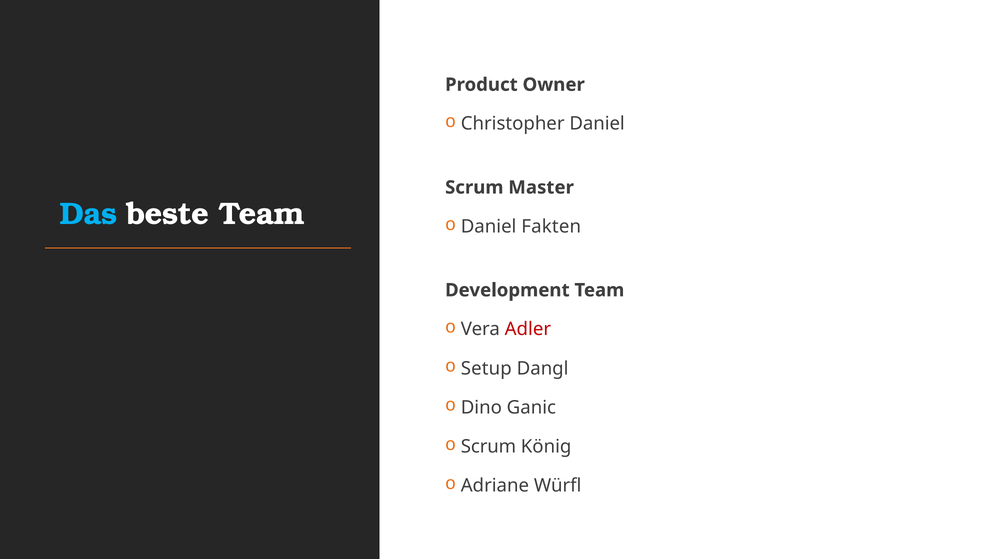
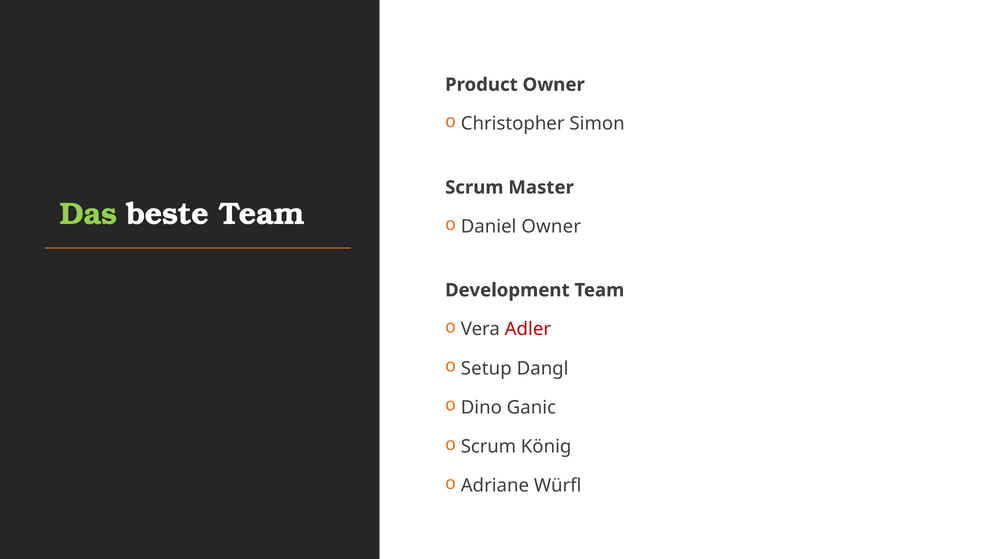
Christopher Daniel: Daniel -> Simon (597, 124)
Das colour: light blue -> light green (89, 214)
Daniel Fakten: Fakten -> Owner (551, 227)
